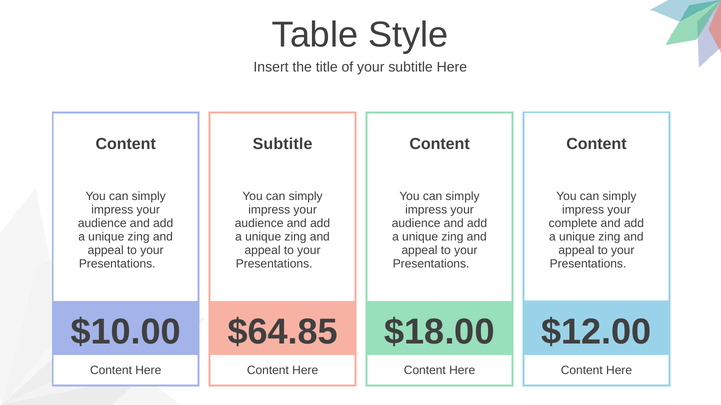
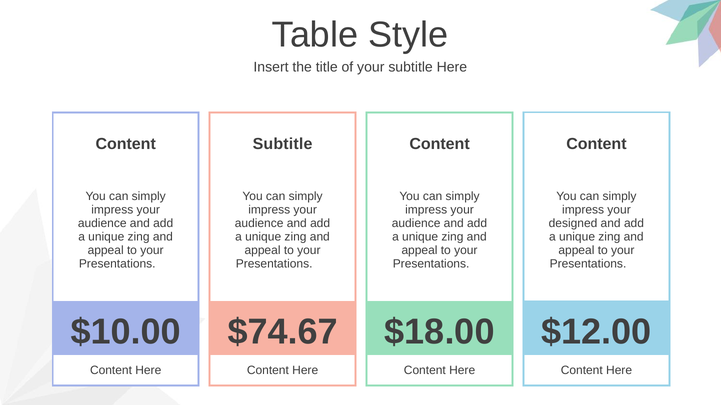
complete: complete -> designed (573, 224)
$64.85: $64.85 -> $74.67 (283, 332)
